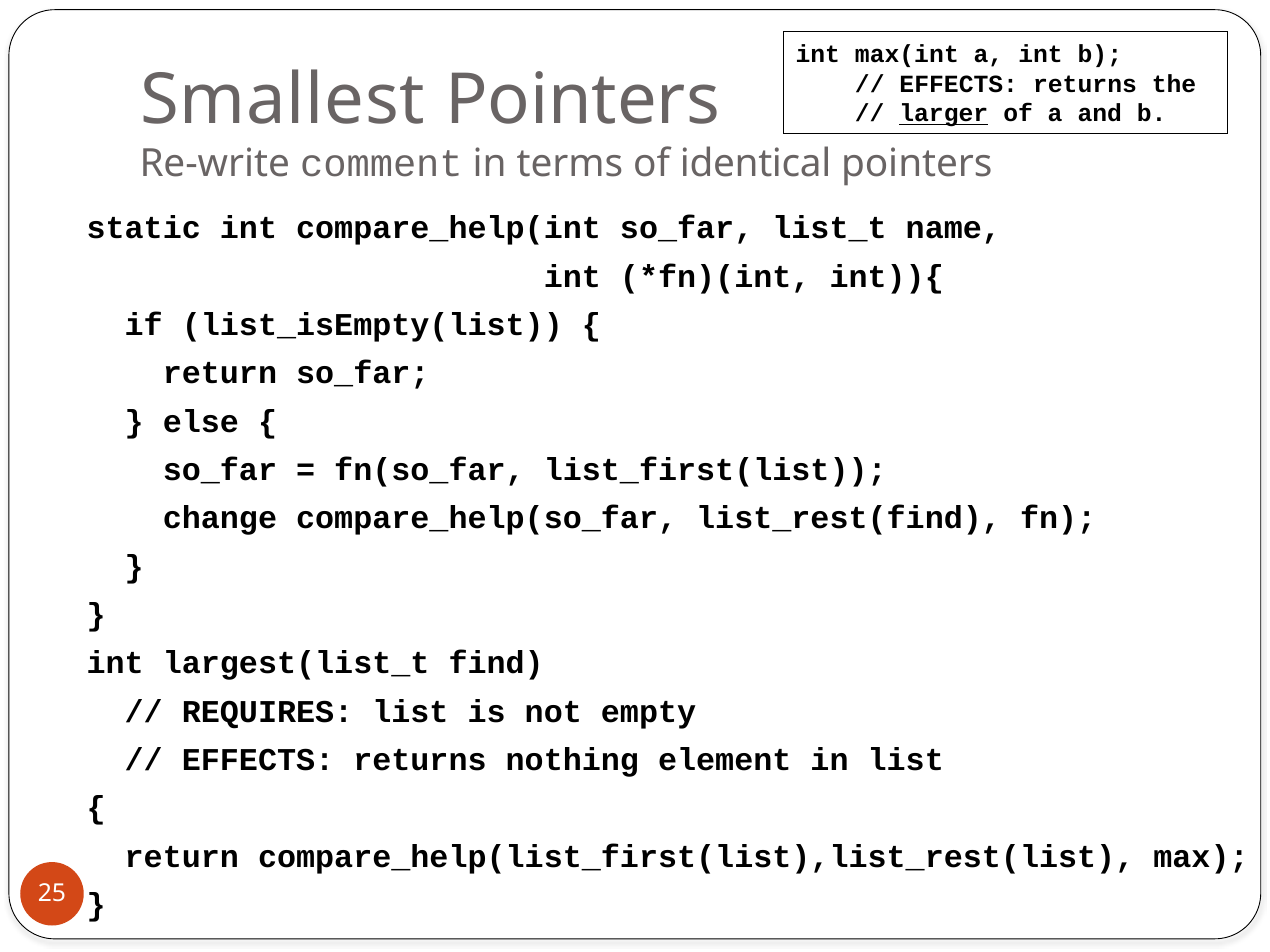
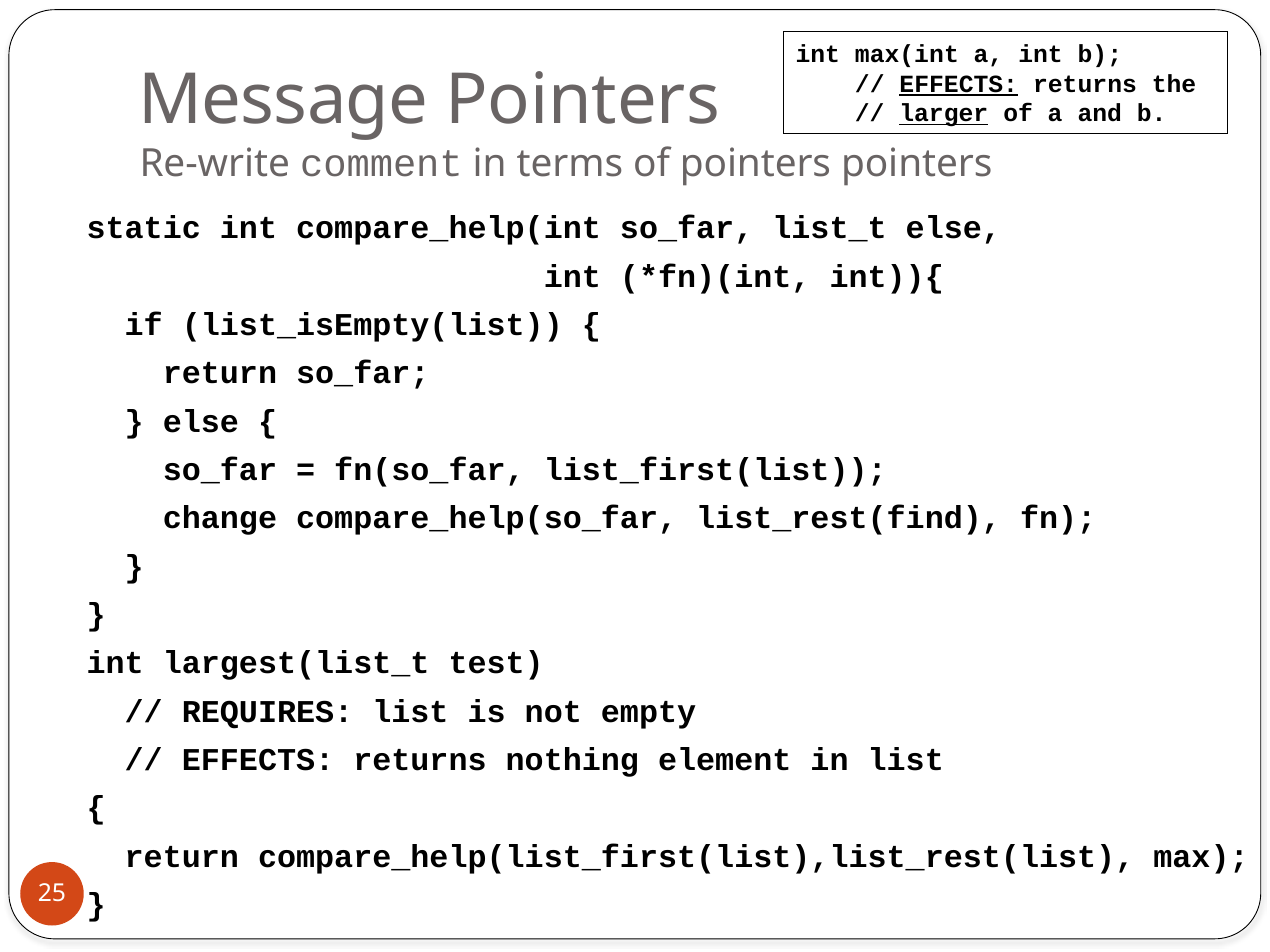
EFFECTS underline: none -> present (959, 84)
Smallest: Smallest -> Message (283, 100)
of identical: identical -> pointers (755, 164)
list_t name: name -> else (953, 229)
find: find -> test (496, 664)
